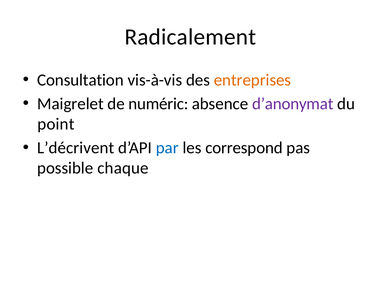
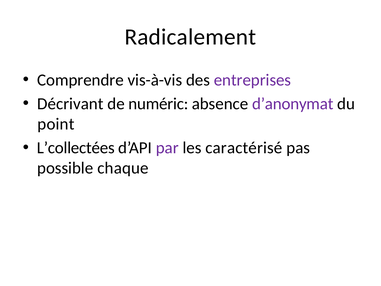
Consultation: Consultation -> Comprendre (80, 80)
entreprises colour: orange -> purple (252, 80)
Maigrelet: Maigrelet -> Décrivant (70, 104)
L’décrivent: L’décrivent -> L’collectées (76, 148)
par colour: blue -> purple (167, 148)
correspond: correspond -> caractérisé (244, 148)
